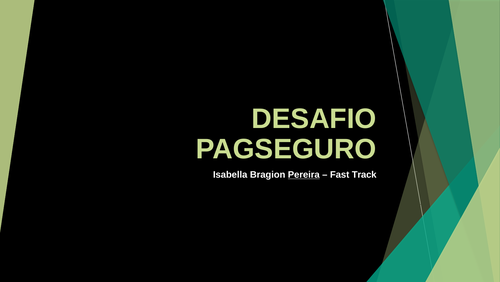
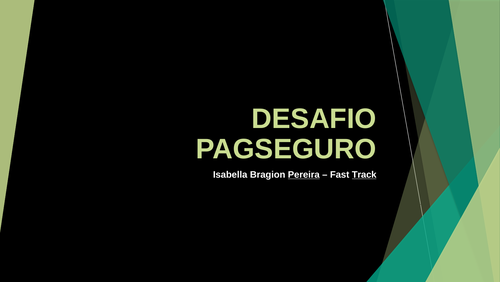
Track underline: none -> present (364, 174)
